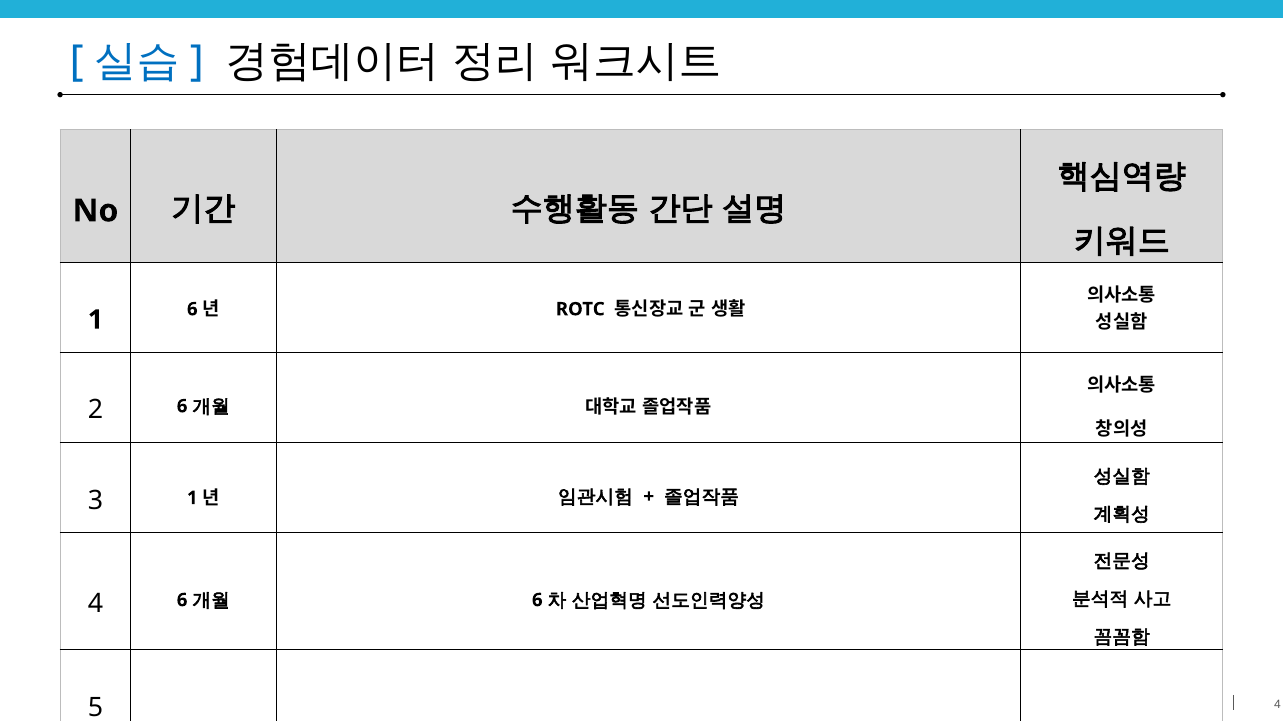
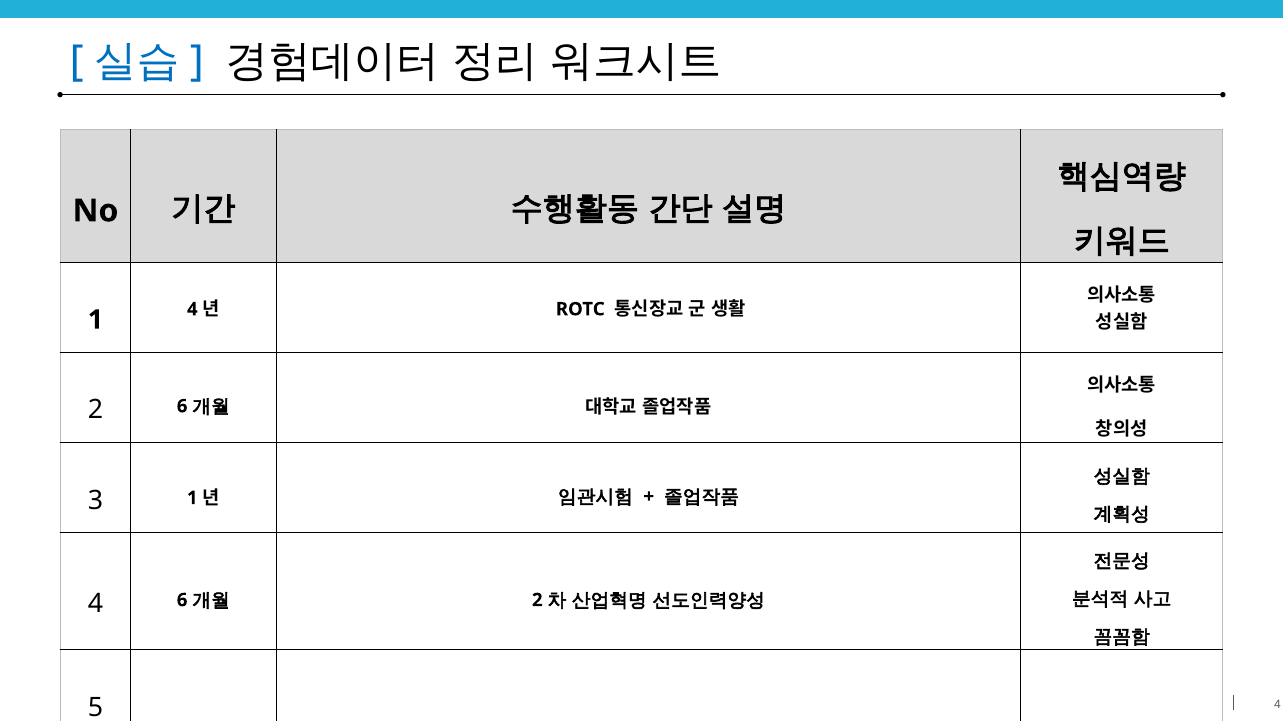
1 6: 6 -> 4 (192, 309)
6: 6 -> 2 (537, 601)
